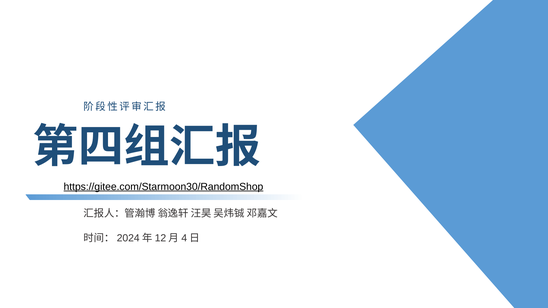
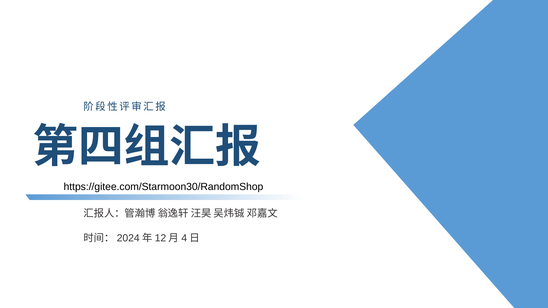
https://gitee.com/Starmoon30/RandomShop underline: present -> none (163, 187)
